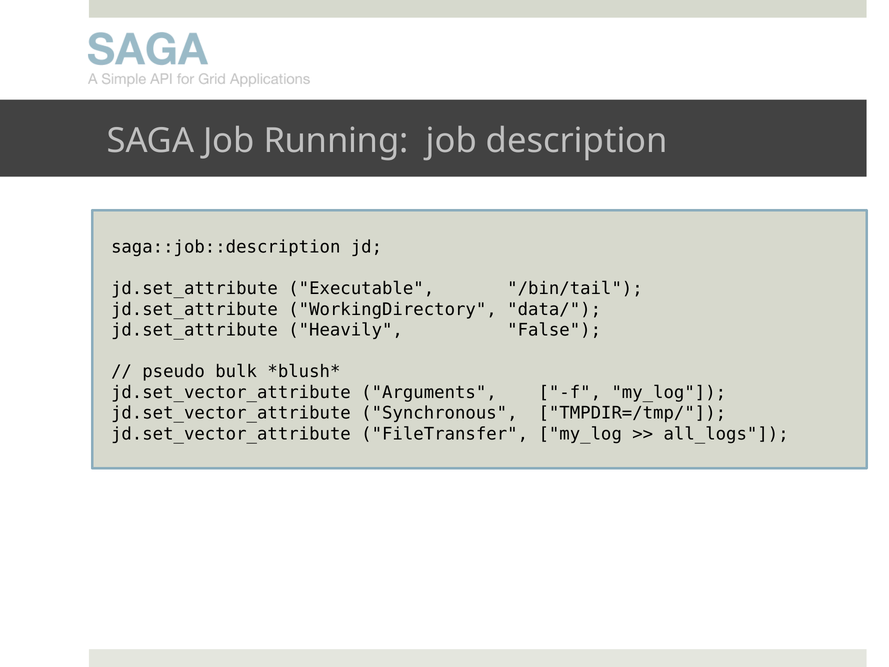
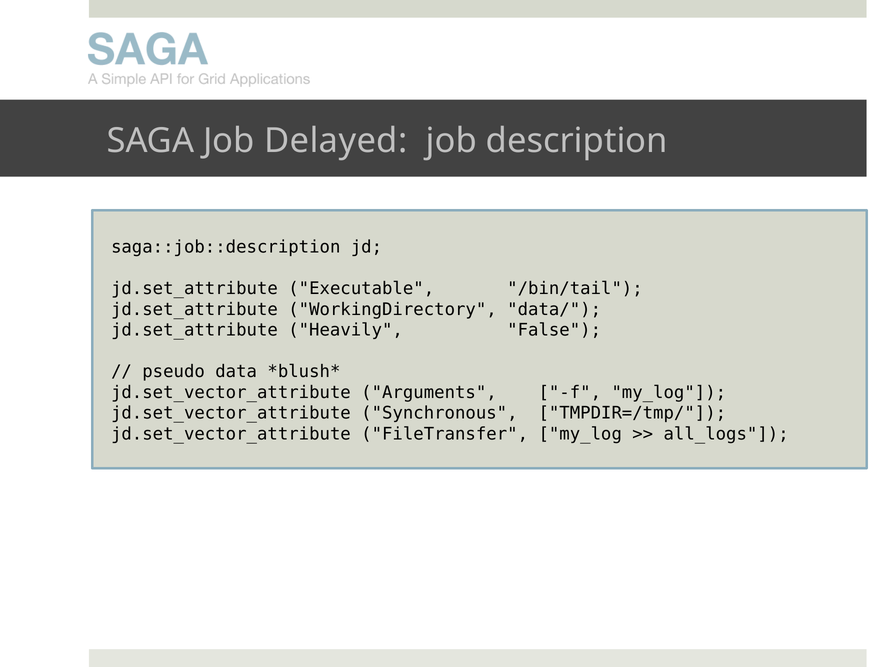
Running: Running -> Delayed (336, 141)
bulk: bulk -> data (236, 371)
